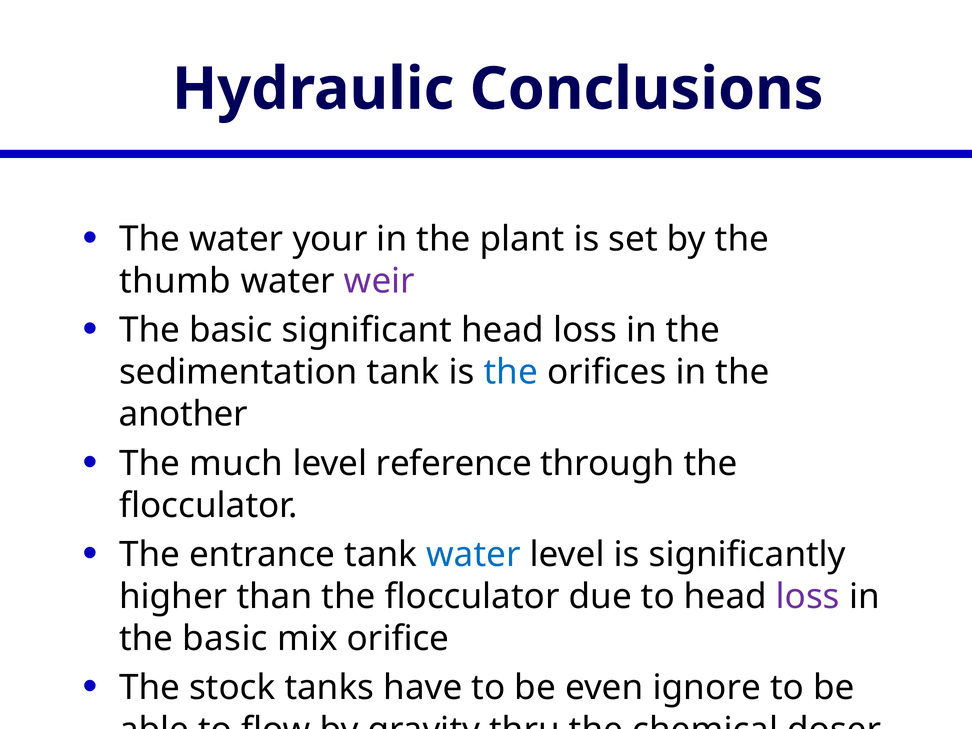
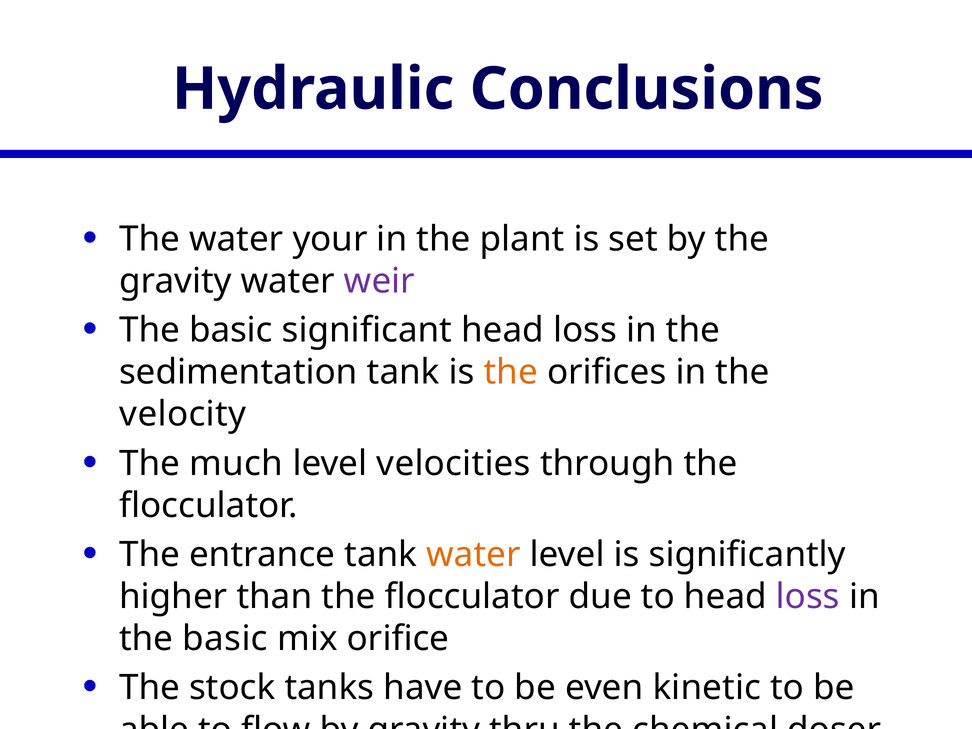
thumb: thumb -> gravity (175, 281)
the colour: blue -> orange (511, 372)
another: another -> velocity (183, 414)
reference: reference -> velocities (454, 463)
water colour: blue -> orange (473, 555)
ignore: ignore -> kinetic (707, 688)
